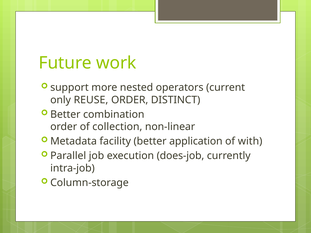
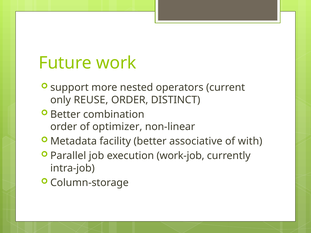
collection: collection -> optimizer (117, 127)
application: application -> associative (196, 141)
does-job: does-job -> work-job (181, 156)
